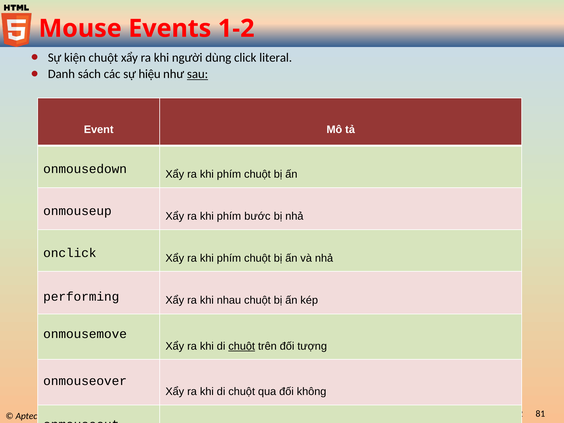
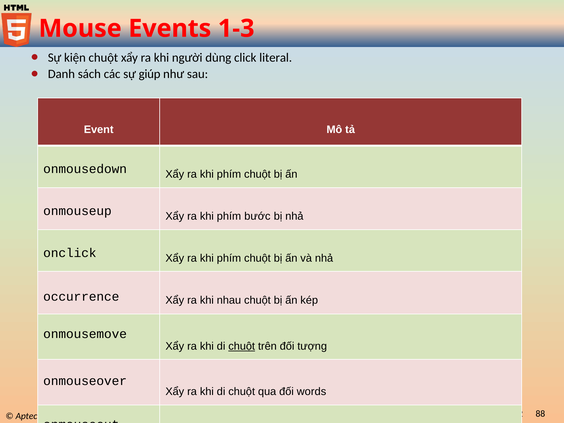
1-2: 1-2 -> 1-3 (236, 29)
hiệu: hiệu -> giúp (150, 74)
sau underline: present -> none (198, 74)
performing: performing -> occurrence (81, 297)
không: không -> words (312, 392)
81: 81 -> 88 (540, 414)
